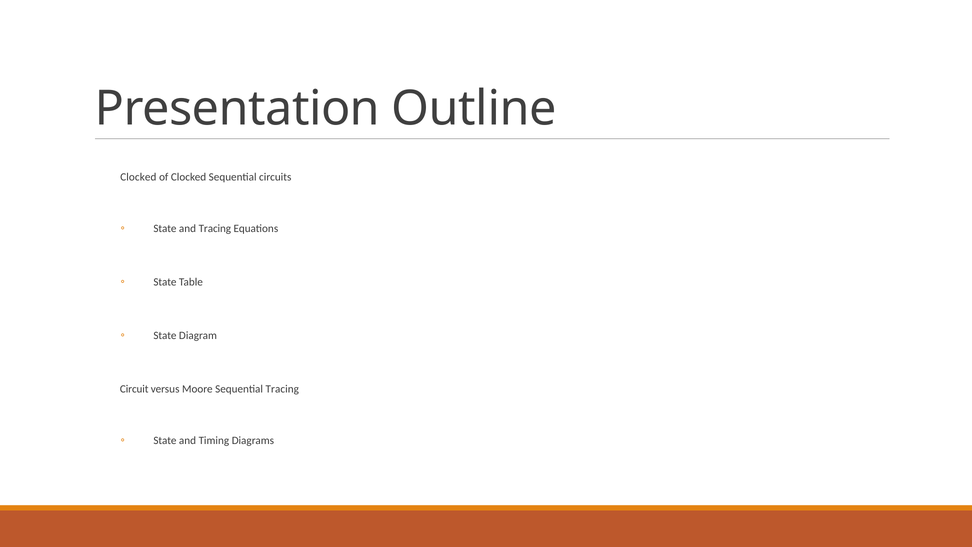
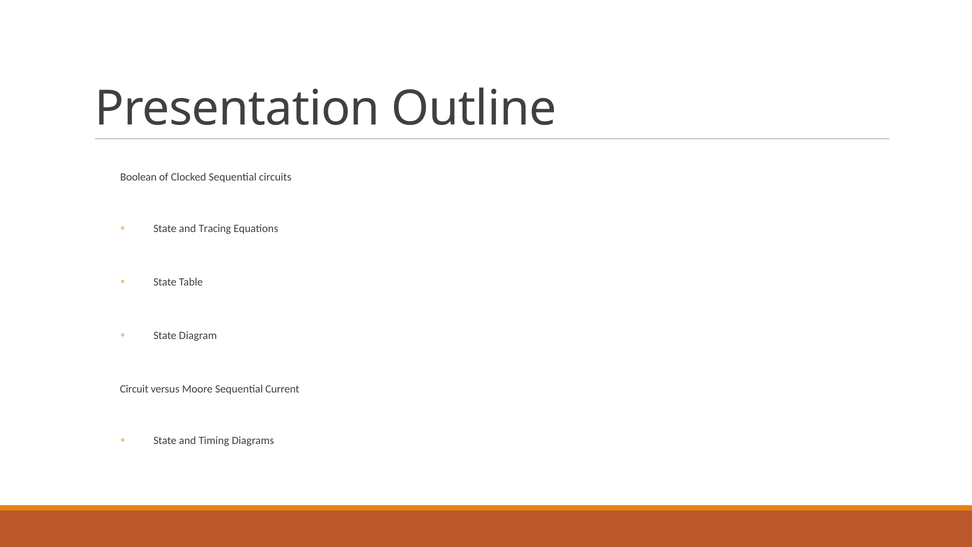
Clocked: Clocked -> Boolean (138, 177)
Sequential Tracing: Tracing -> Current (282, 389)
